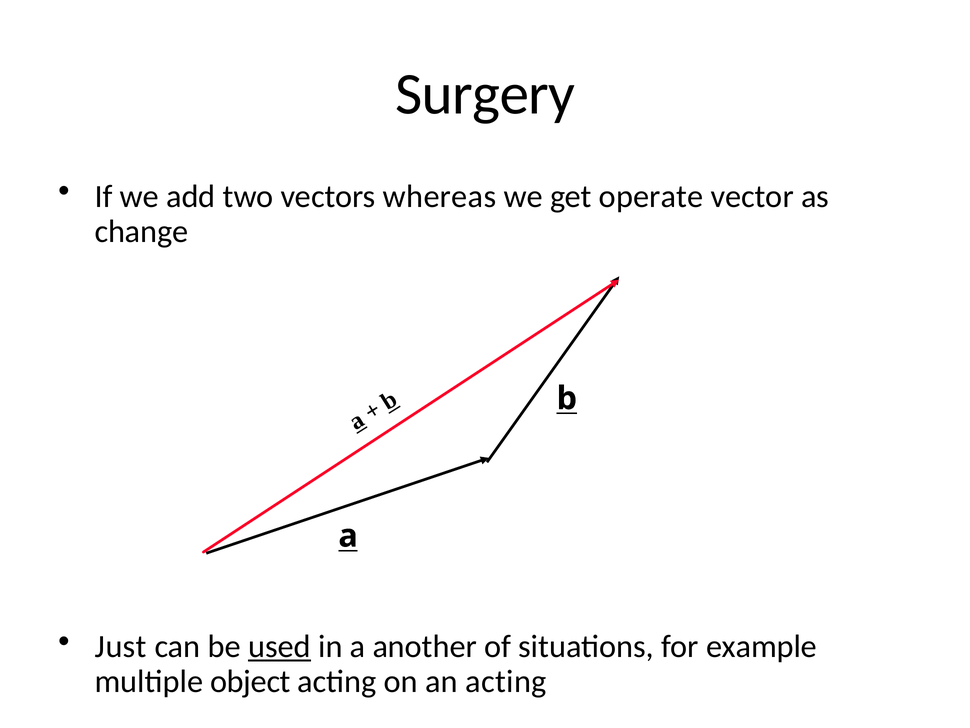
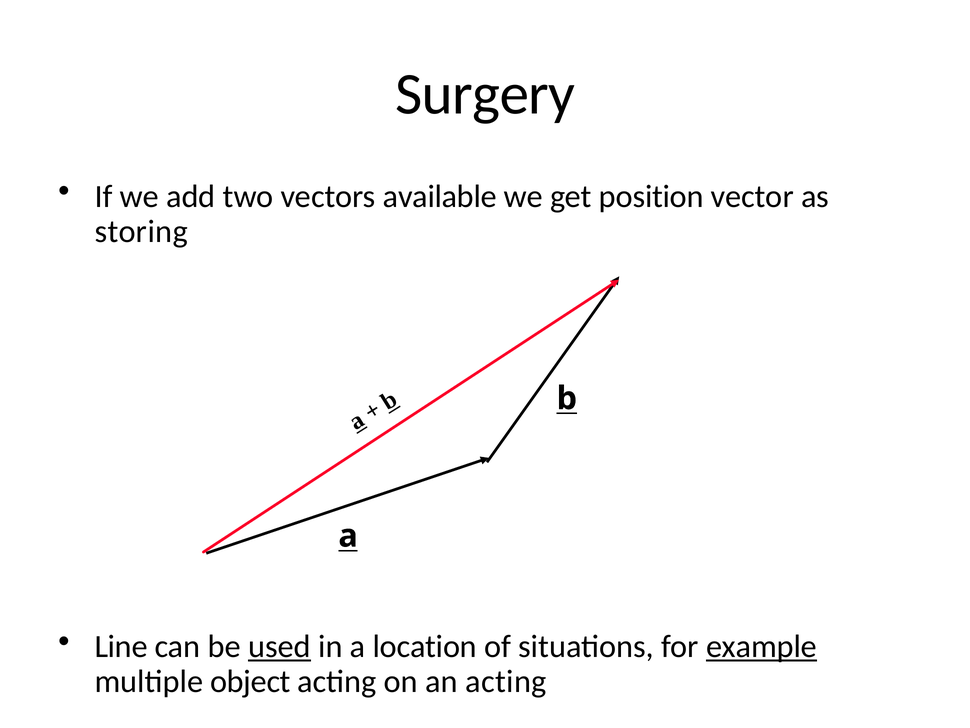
whereas: whereas -> available (440, 196)
operate: operate -> position (651, 196)
change: change -> storing (141, 231)
Just: Just -> Line (121, 646)
another: another -> location (425, 646)
example underline: none -> present (762, 646)
